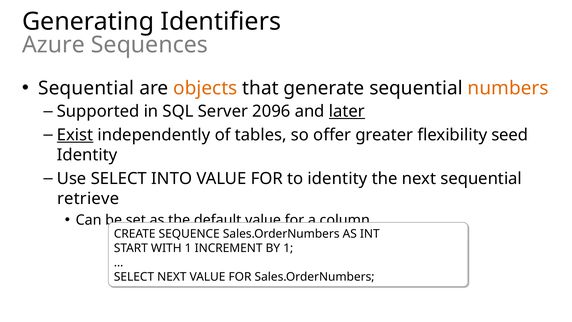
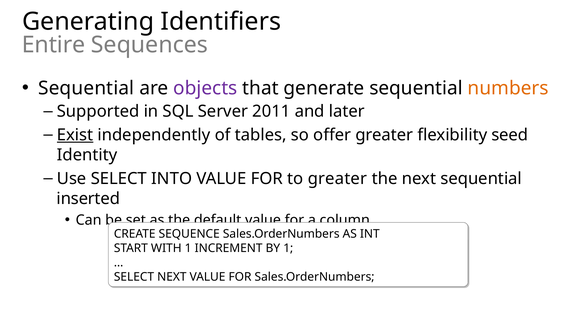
Azure: Azure -> Entire (54, 45)
objects colour: orange -> purple (205, 88)
2096: 2096 -> 2011 (271, 111)
later underline: present -> none (347, 111)
to identity: identity -> greater (337, 179)
retrieve: retrieve -> inserted (88, 199)
